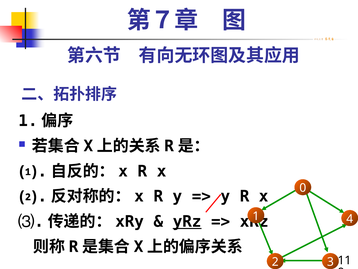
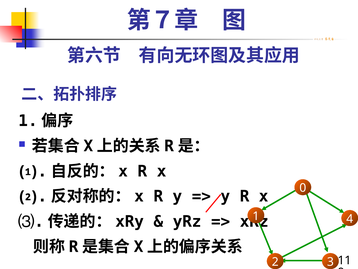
yRz underline: present -> none (187, 221)
